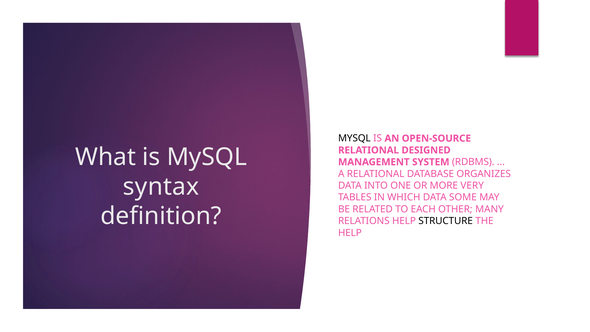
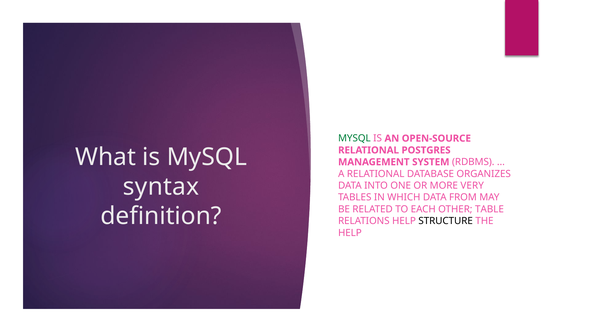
MYSQL colour: black -> green (354, 138)
DESIGNED: DESIGNED -> POSTGRES (426, 150)
SOME: SOME -> FROM (463, 197)
MANY: MANY -> TABLE (489, 209)
